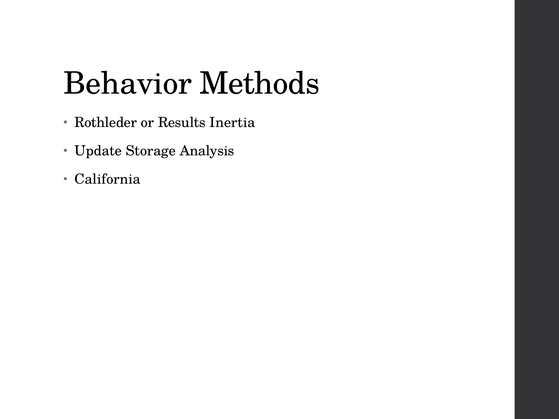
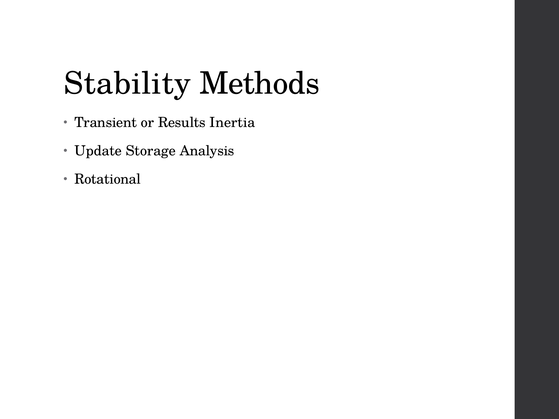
Behavior: Behavior -> Stability (127, 84)
Rothleder: Rothleder -> Transient (106, 123)
California: California -> Rotational (108, 179)
